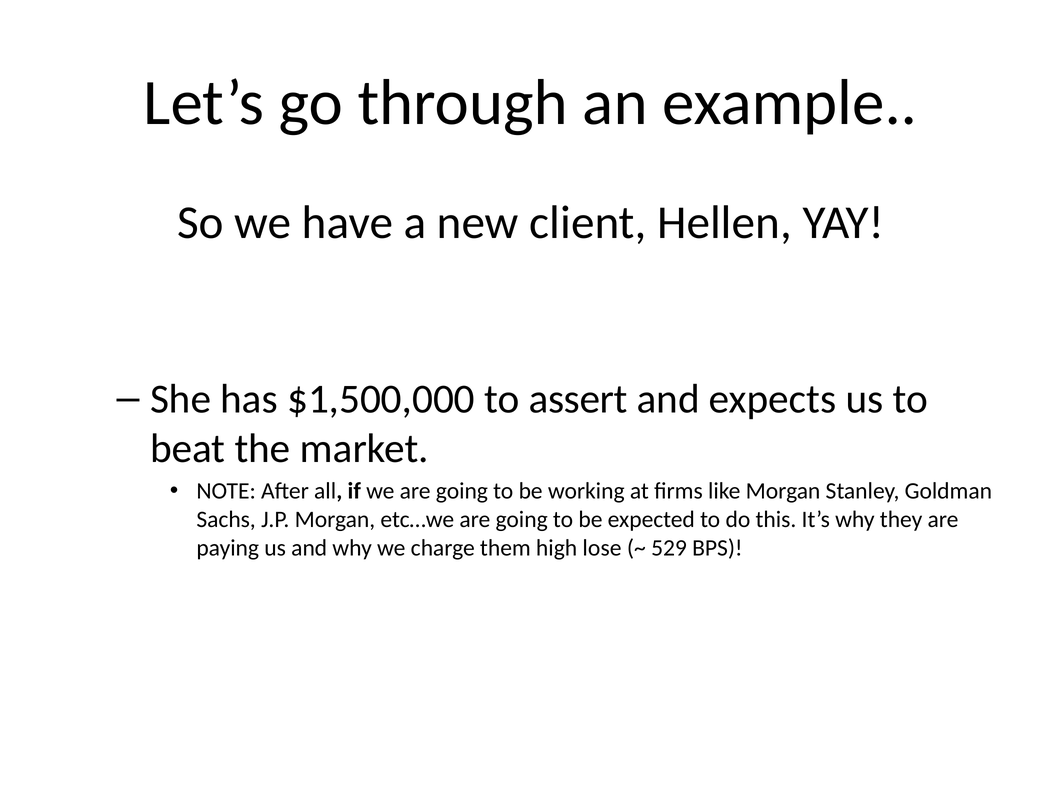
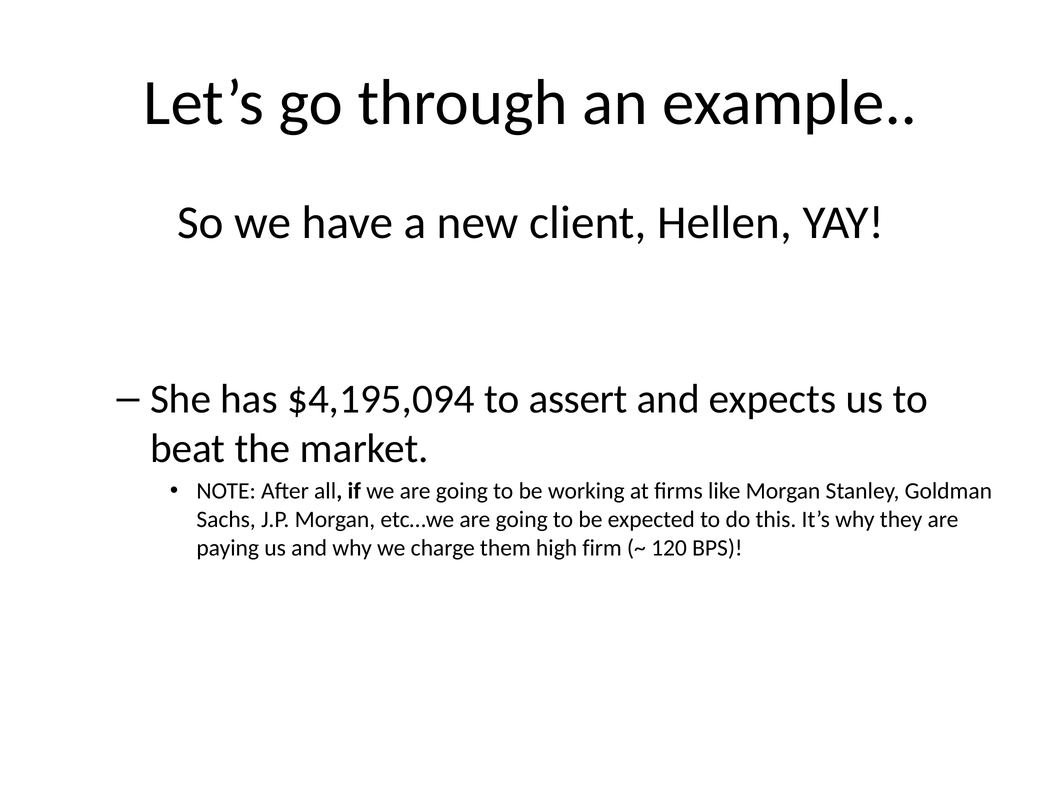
$1,500,000: $1,500,000 -> $4,195,094 (381, 400)
lose: lose -> firm (602, 548)
529: 529 -> 120 (669, 548)
